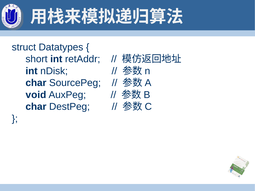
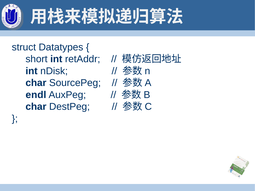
void: void -> endl (36, 95)
